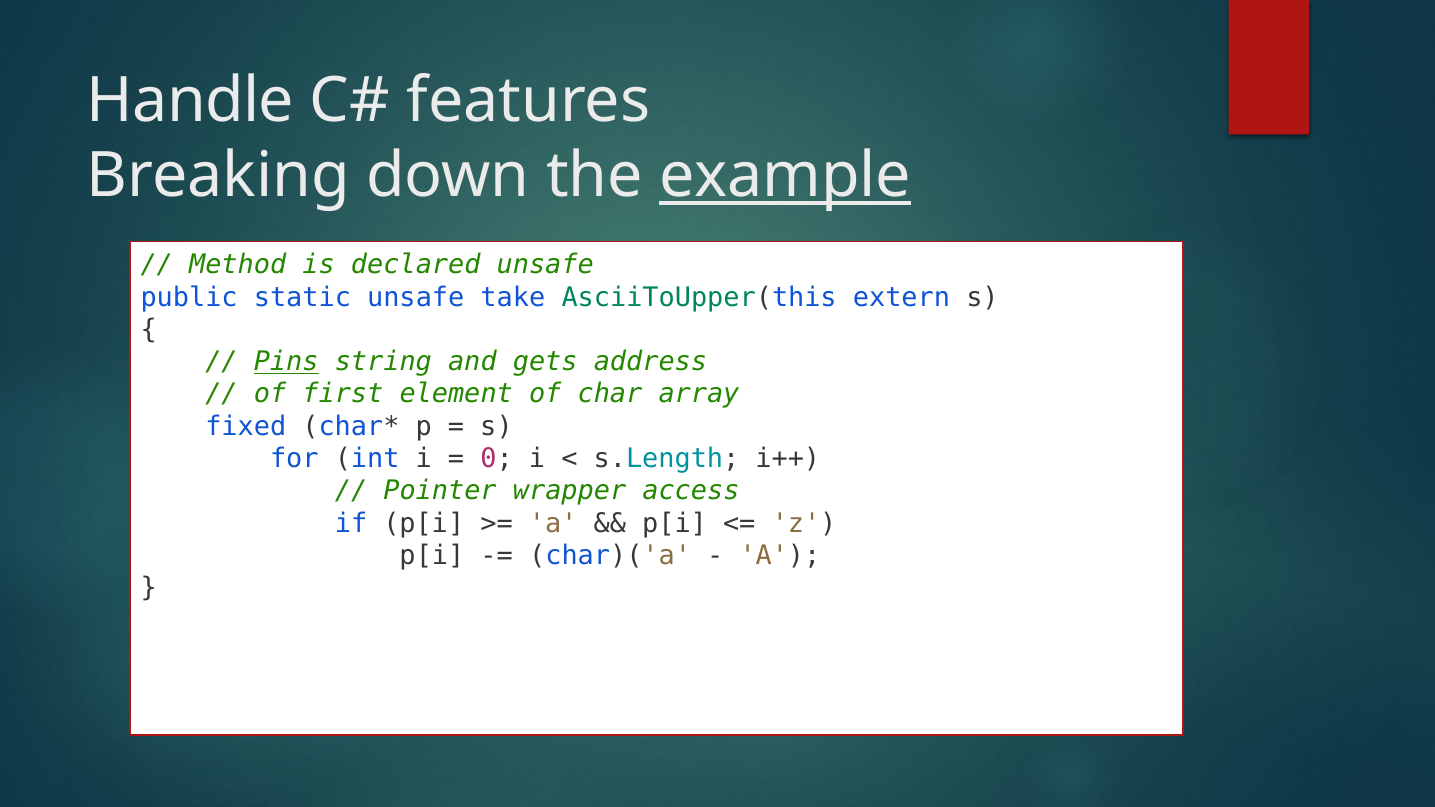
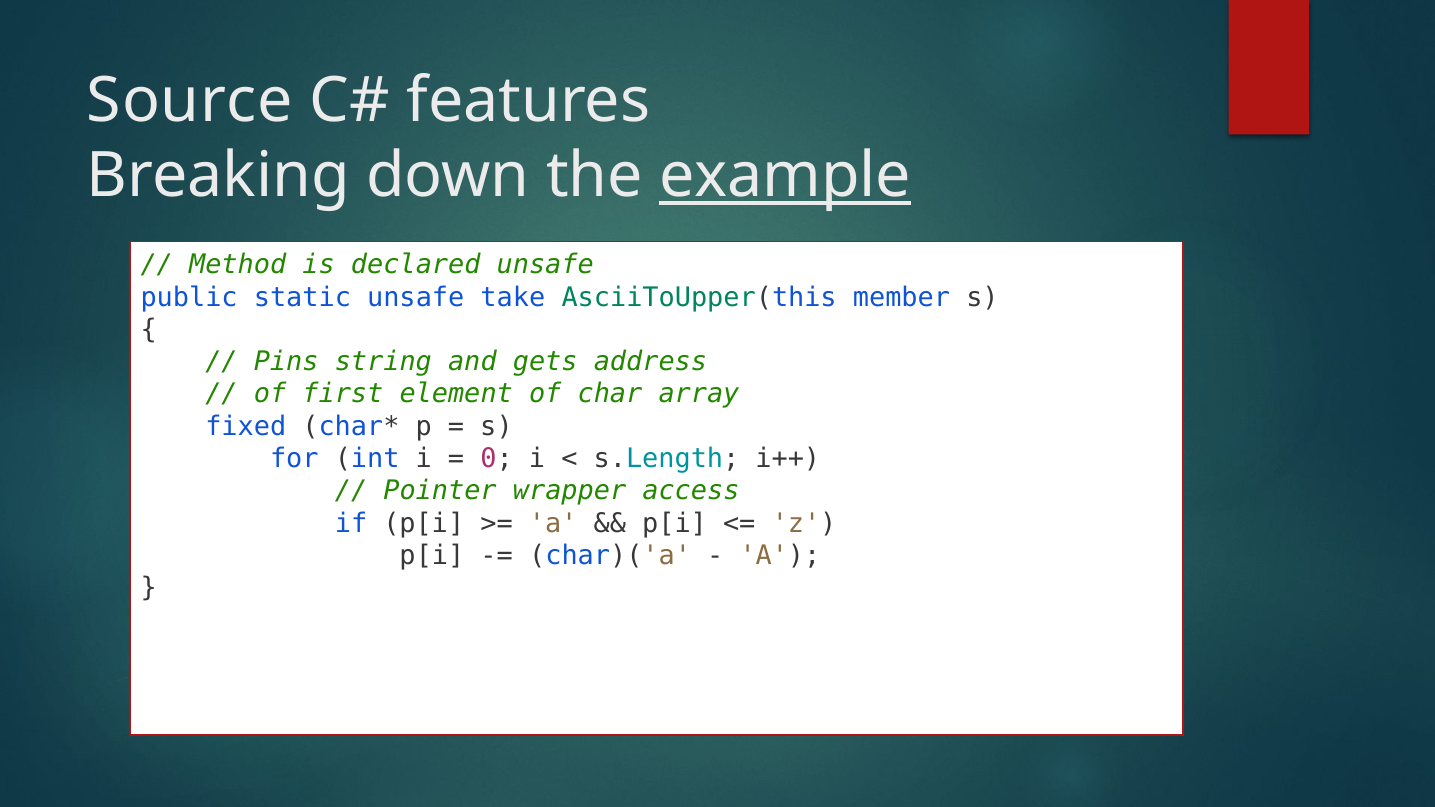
Handle: Handle -> Source (190, 101)
extern: extern -> member (901, 297)
Pins underline: present -> none (286, 362)
